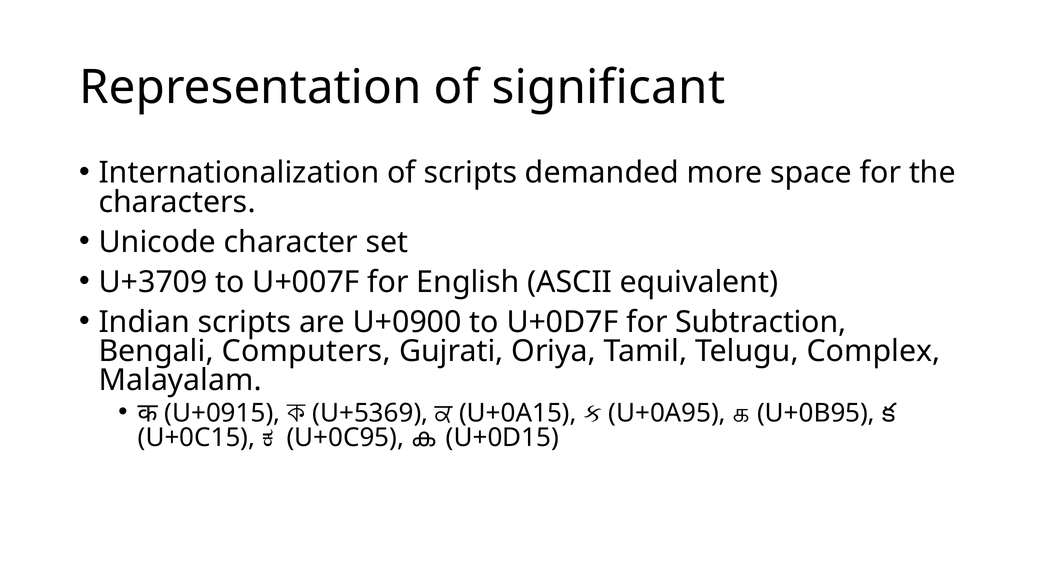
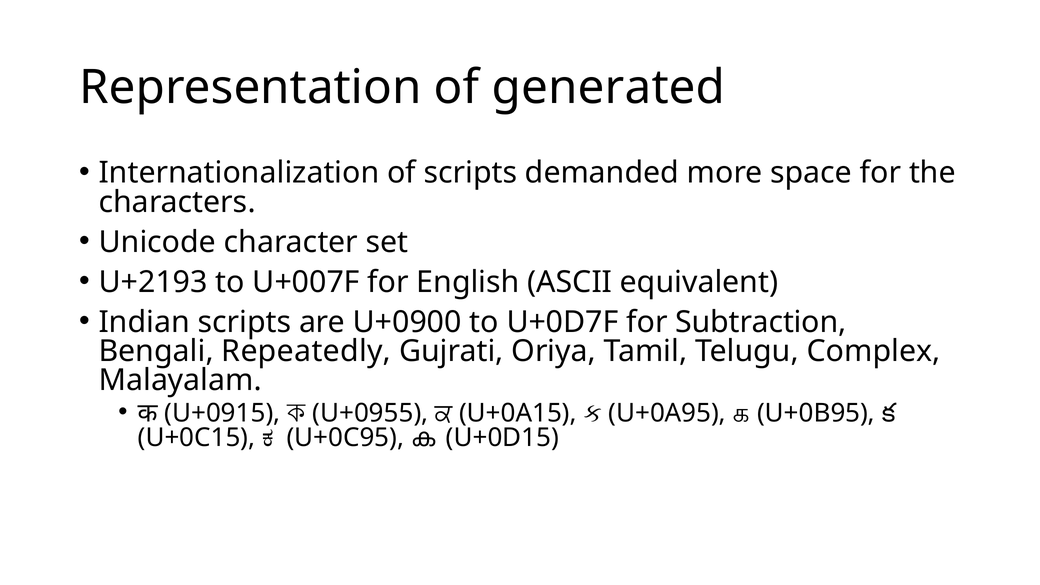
significant: significant -> generated (608, 87)
U+3709: U+3709 -> U+2193 (153, 282)
Computers: Computers -> Repeatedly (306, 351)
U+5369: U+5369 -> U+0955 (370, 413)
